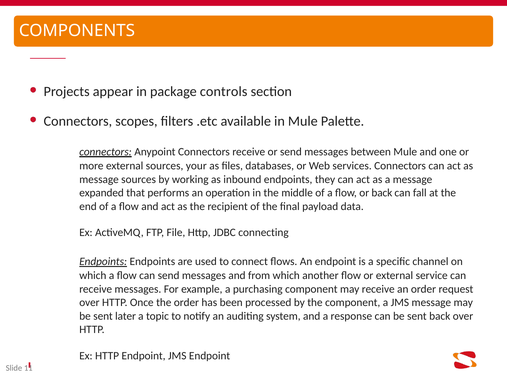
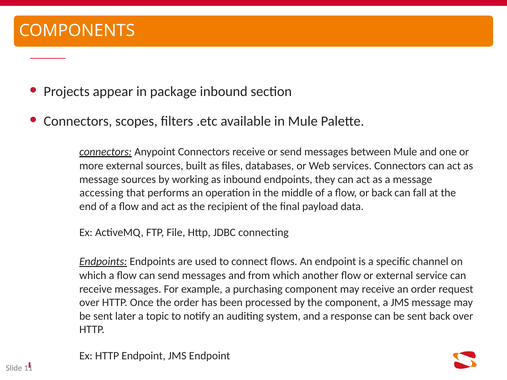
package controls: controls -> inbound (224, 92)
your: your -> built (196, 166)
expanded: expanded -> accessing (101, 193)
